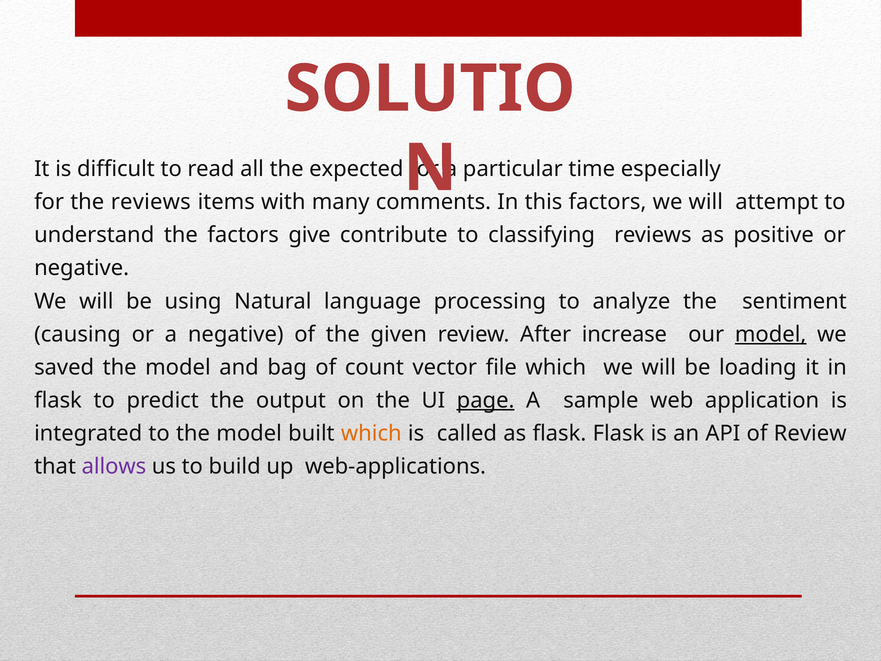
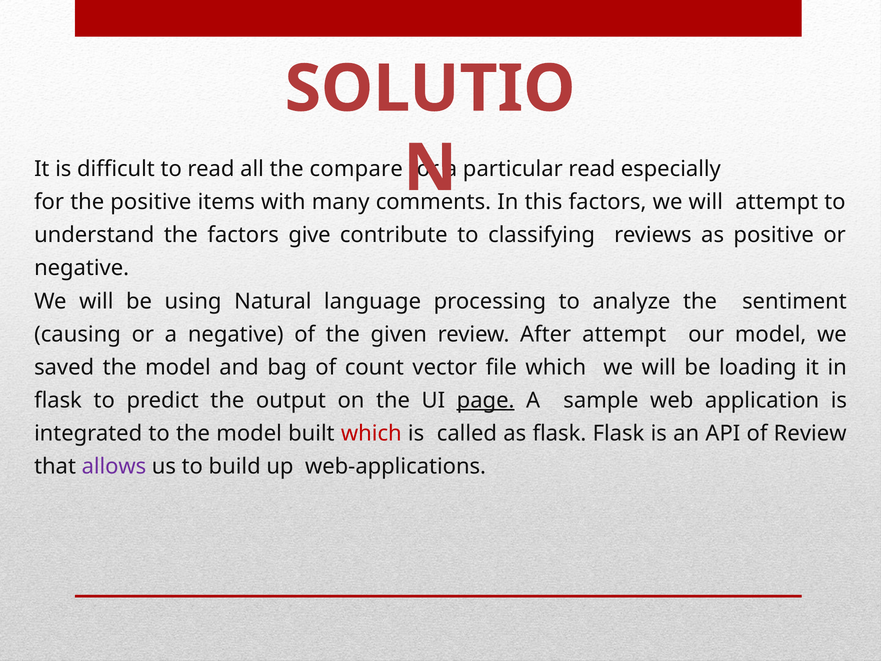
expected: expected -> compare (356, 169)
particular time: time -> read (592, 169)
the reviews: reviews -> positive (151, 202)
After increase: increase -> attempt (624, 334)
model underline: present -> none (771, 334)
which colour: orange -> red (371, 433)
